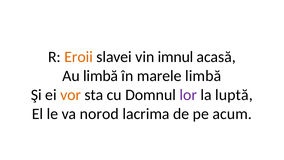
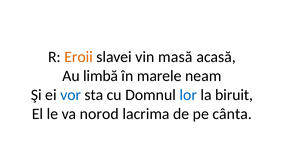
imnul: imnul -> masă (175, 57)
marele limbă: limbă -> neam (203, 76)
vor colour: orange -> blue (71, 95)
lor colour: purple -> blue (188, 95)
luptă: luptă -> biruit (234, 95)
acum: acum -> cânta (232, 114)
